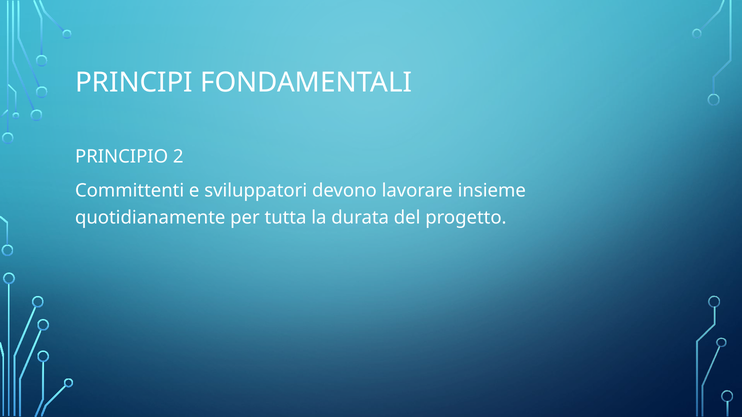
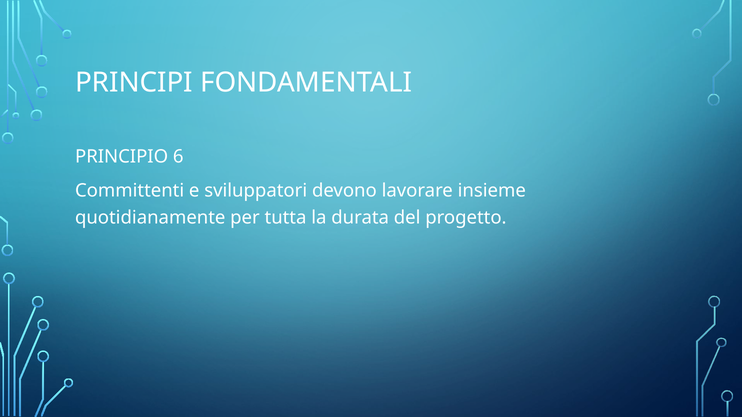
2: 2 -> 6 (178, 157)
